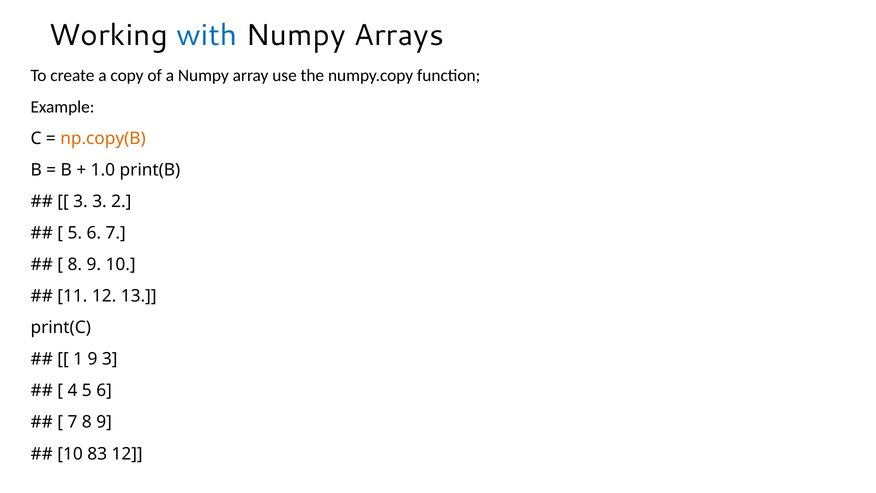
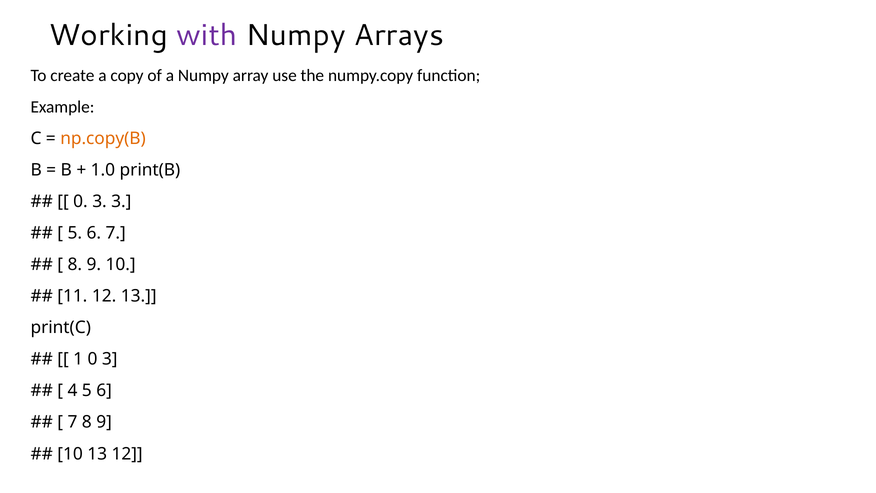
with colour: blue -> purple (207, 35)
3: 3 -> 0 (80, 202)
3 2: 2 -> 3 (121, 202)
1 9: 9 -> 0 (93, 359)
10 83: 83 -> 13 (97, 454)
